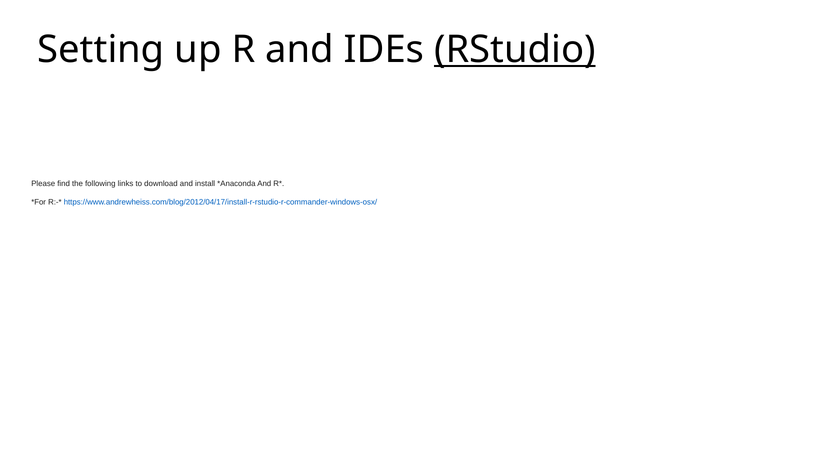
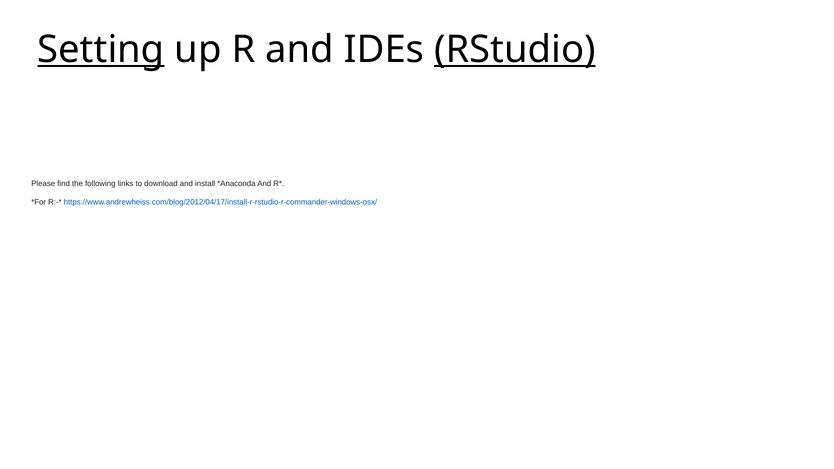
Setting underline: none -> present (101, 50)
